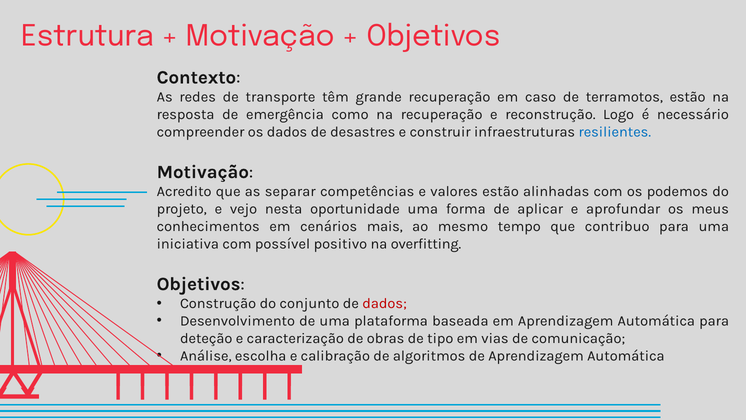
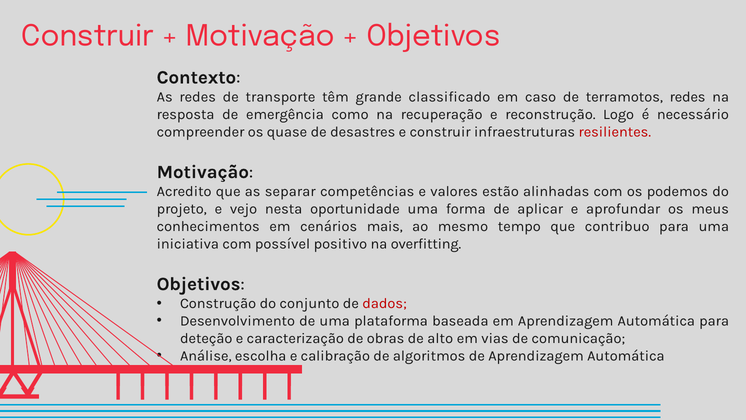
Estrutura: Estrutura -> Construir (88, 36)
grande recuperação: recuperação -> classificado (449, 97)
terramotos estão: estão -> redes (688, 97)
os dados: dados -> quase (287, 132)
resilientes colour: blue -> red (615, 132)
tipo: tipo -> alto (440, 338)
